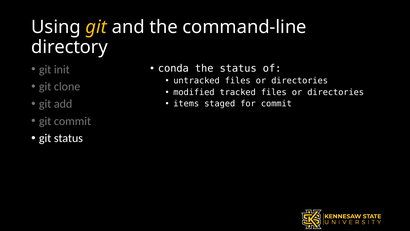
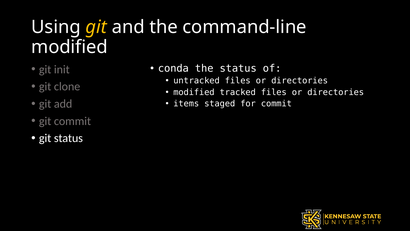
directory: directory -> modified (69, 47)
